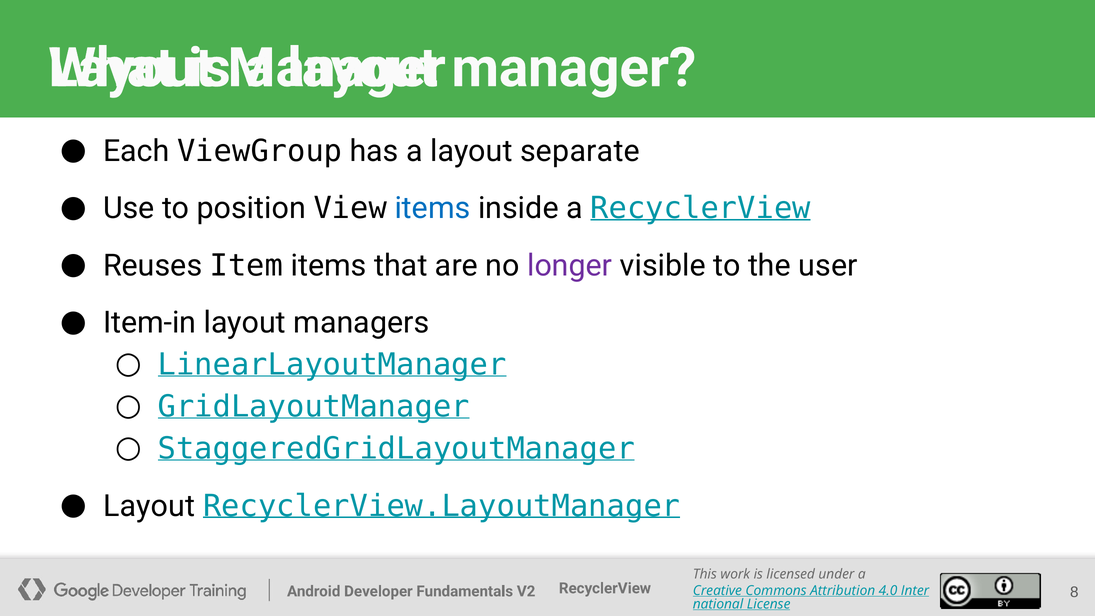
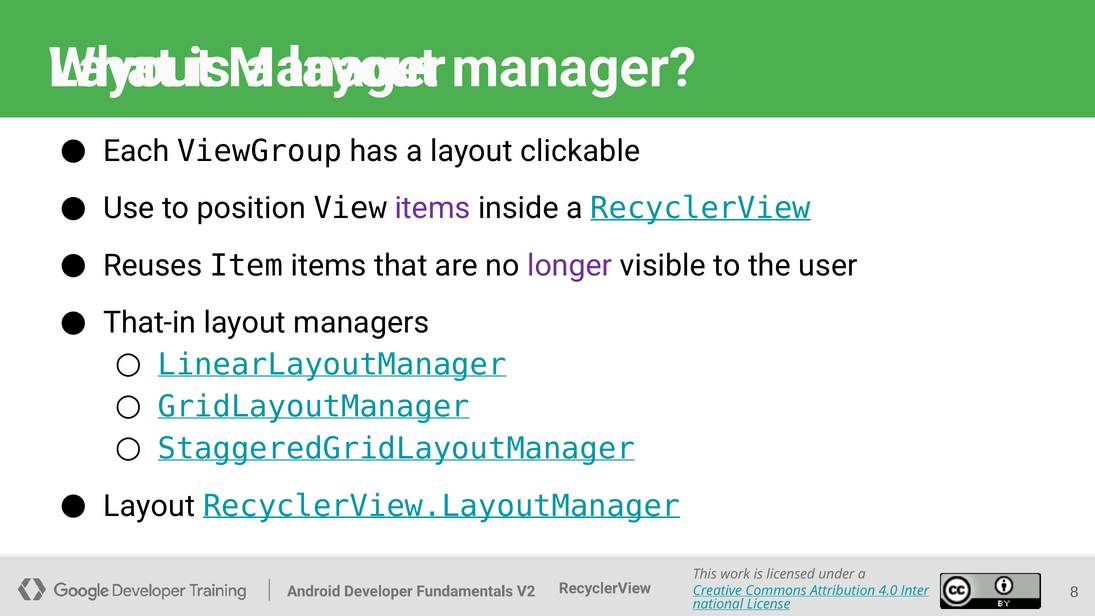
separate: separate -> clickable (580, 151)
items colour: blue -> purple (432, 208)
Item-in: Item-in -> That-in (150, 323)
